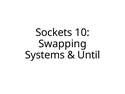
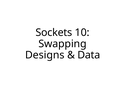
Systems: Systems -> Designs (45, 55)
Until: Until -> Data (89, 55)
